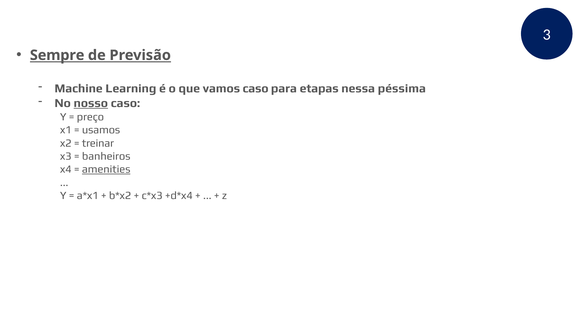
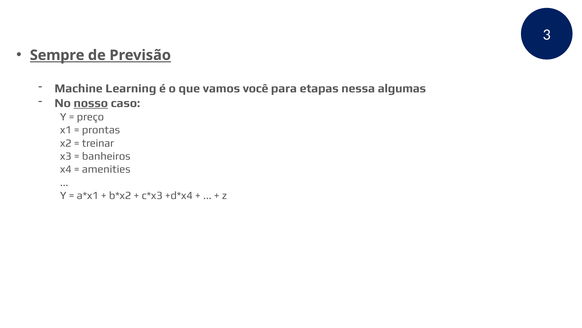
vamos caso: caso -> você (256, 88)
péssima: péssima -> algumas (402, 88)
usamos: usamos -> prontas (101, 130)
amenities underline: present -> none (106, 169)
